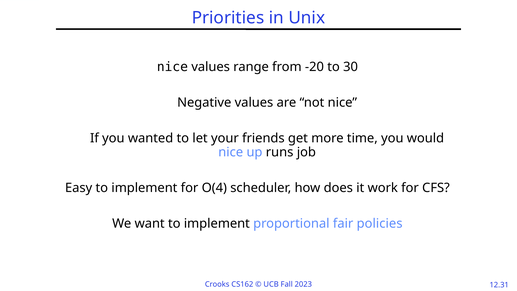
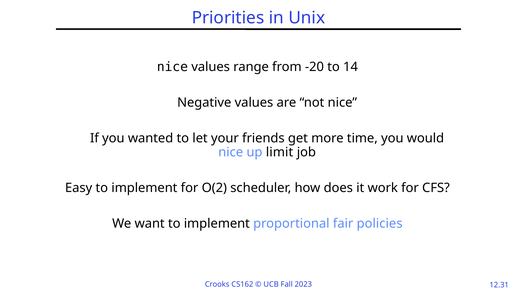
30: 30 -> 14 (351, 67)
runs: runs -> limit (280, 152)
O(4: O(4 -> O(2 (214, 188)
